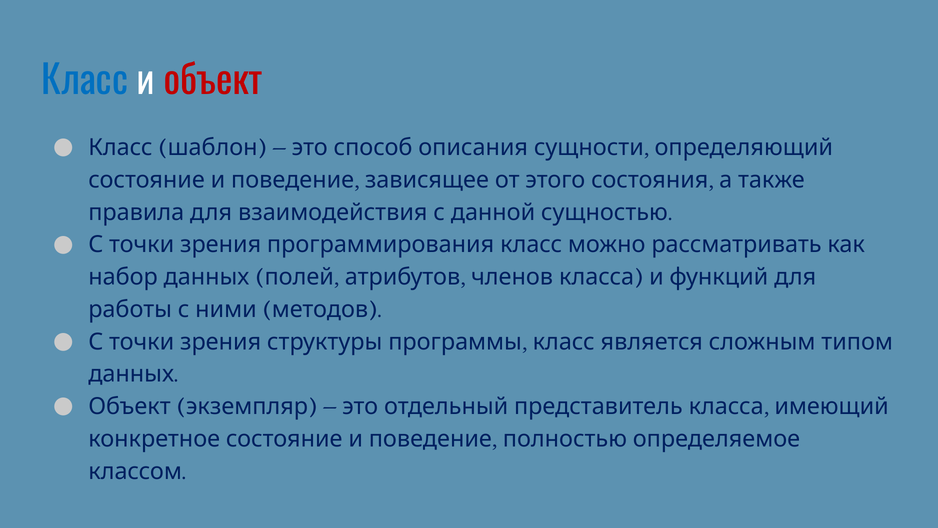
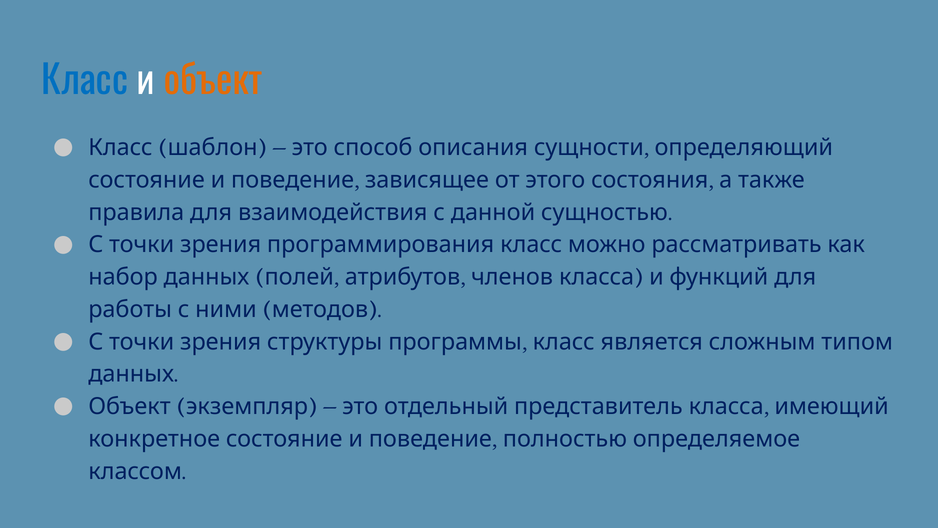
объект colour: red -> orange (213, 81)
